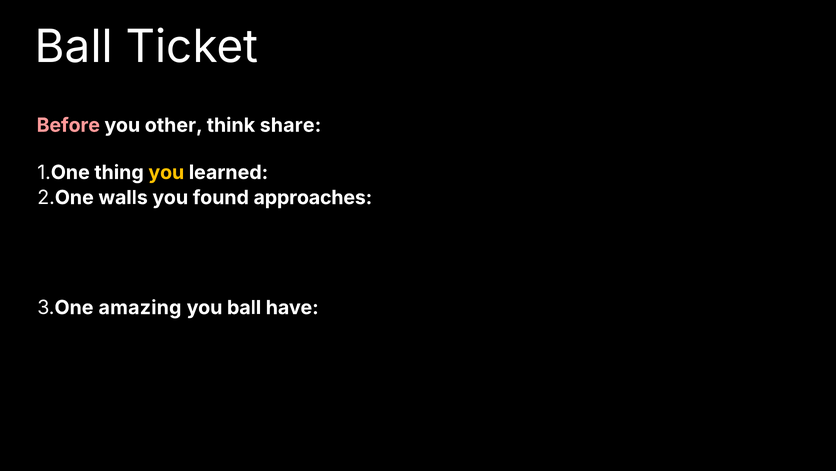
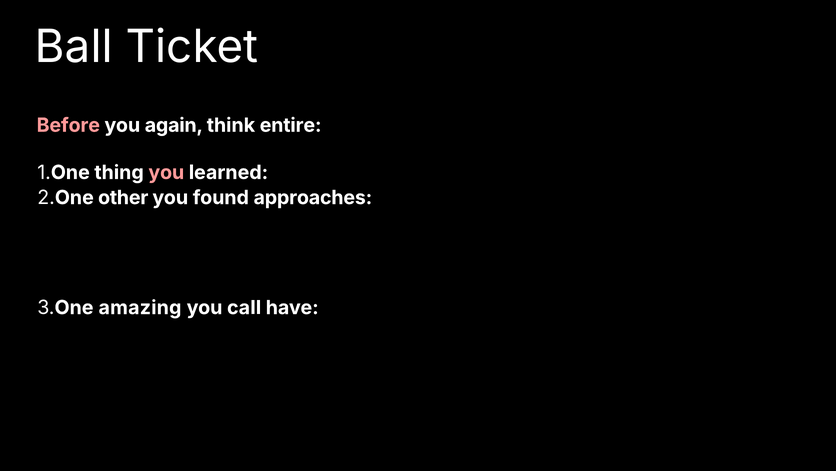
other: other -> again (174, 125)
share: share -> entire (291, 125)
you colour: yellow -> pink (166, 172)
walls: walls -> other (123, 198)
you ball: ball -> call (244, 307)
